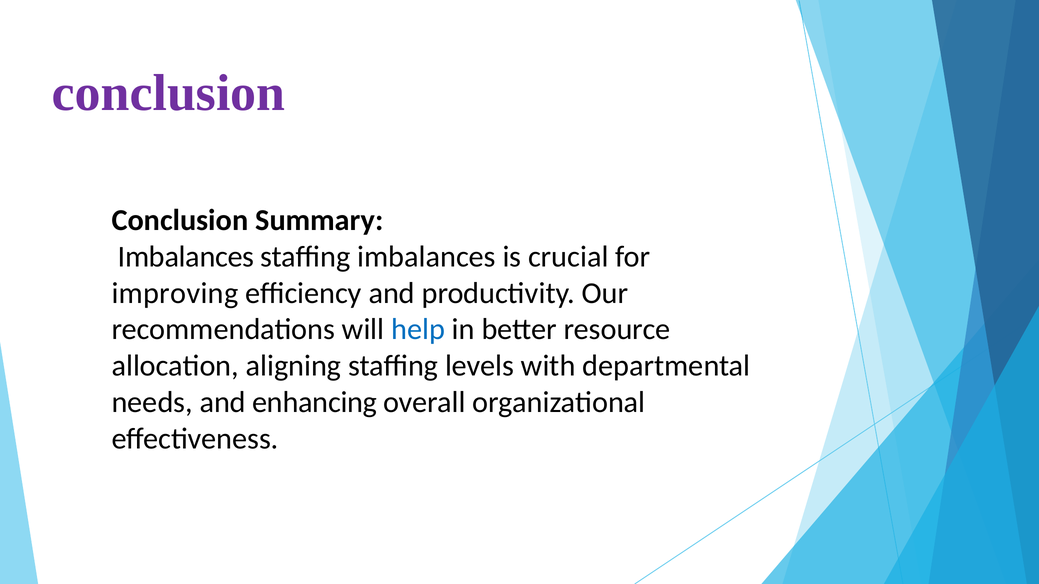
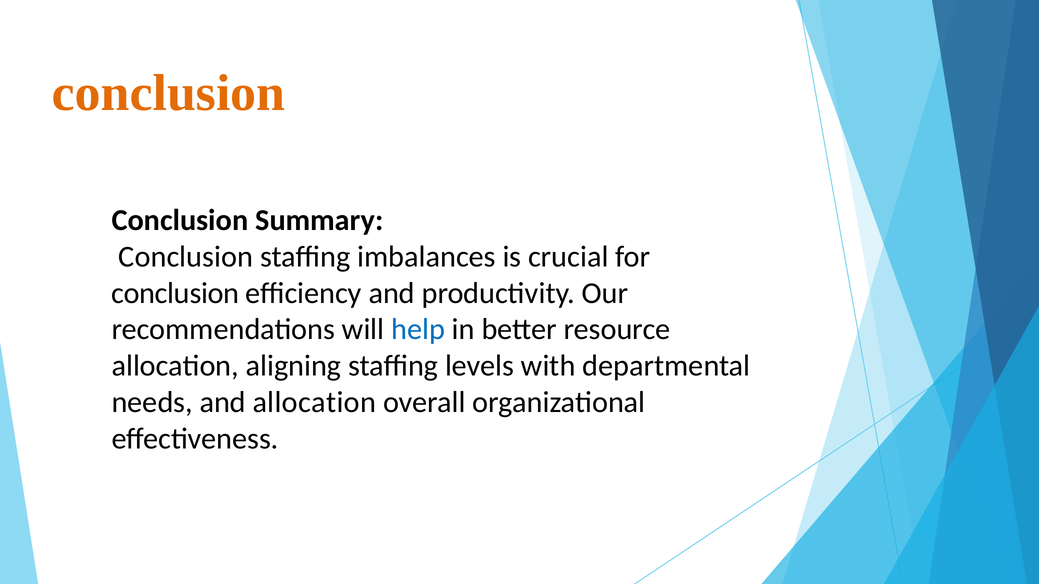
conclusion colour: purple -> orange (169, 93)
Imbalances: Imbalances -> Conclusion (186, 257)
improving: improving -> conclusion (175, 293)
and enhancing: enhancing -> allocation (314, 403)
